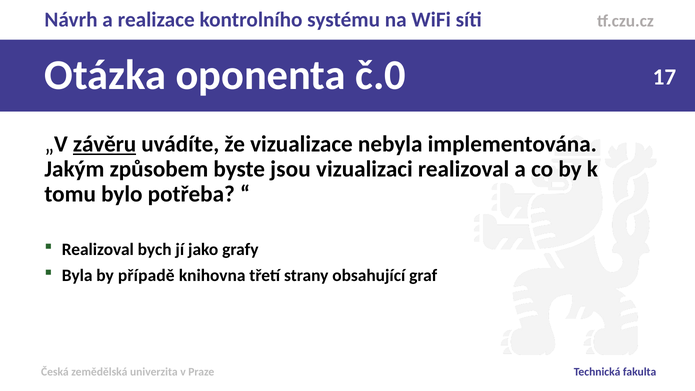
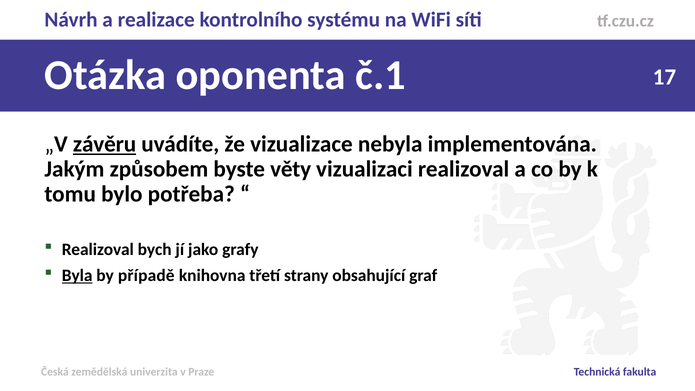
č.0: č.0 -> č.1 (381, 75)
jsou: jsou -> věty (291, 169)
Byla underline: none -> present (77, 275)
